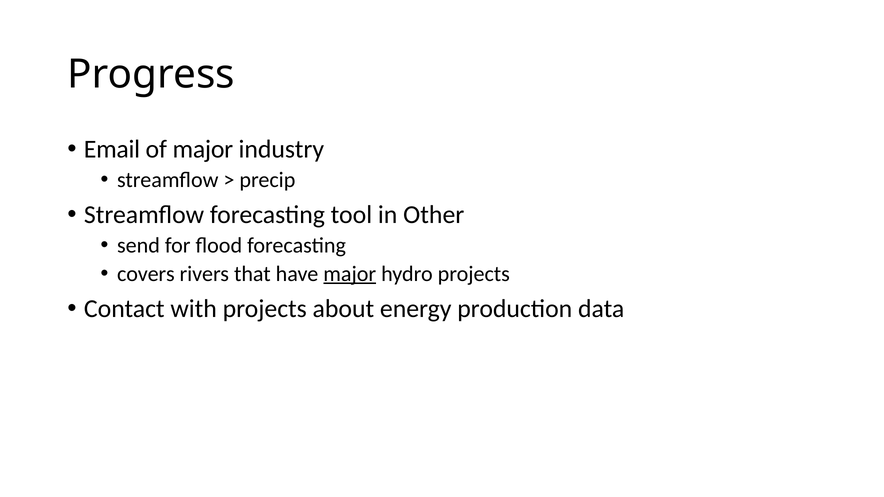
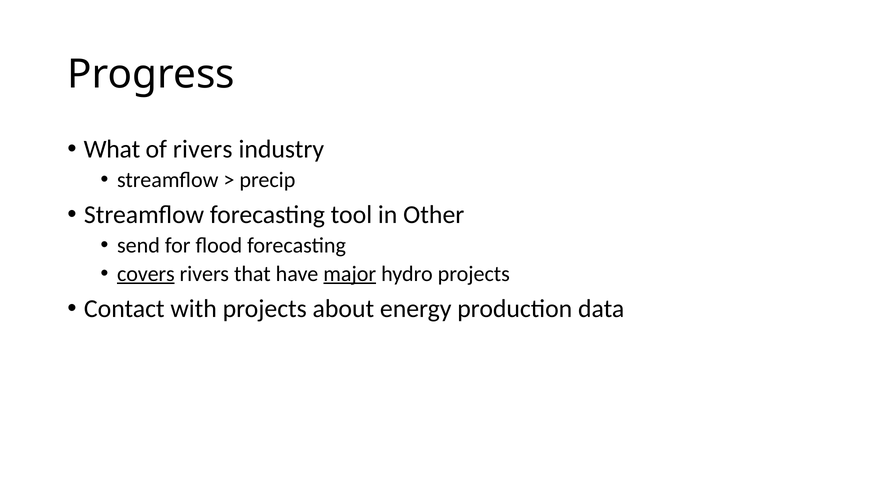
Email: Email -> What (112, 149)
of major: major -> rivers (203, 149)
covers underline: none -> present (146, 274)
